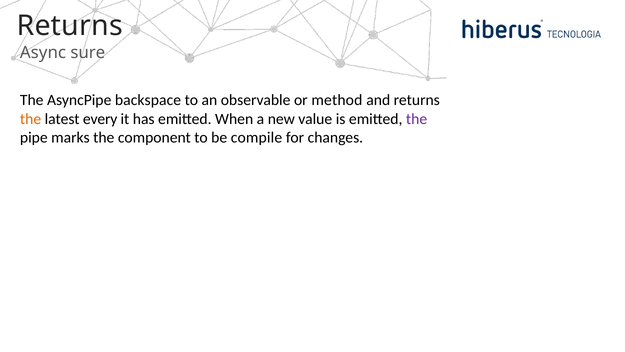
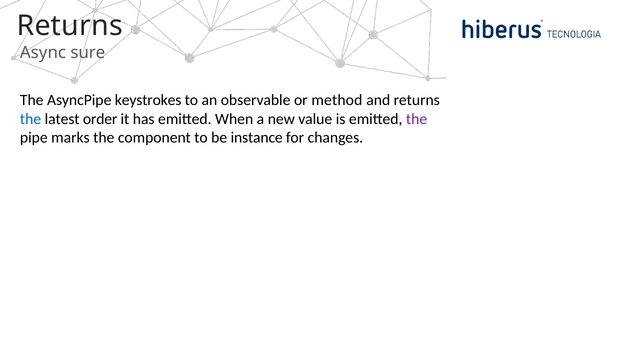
backspace: backspace -> keystrokes (148, 100)
the colour: orange -> blue (31, 119)
every: every -> order (100, 119)
compile: compile -> instance (257, 138)
